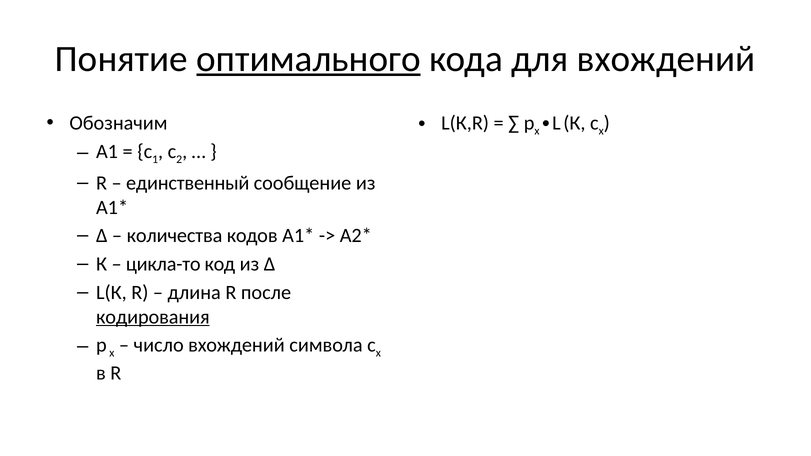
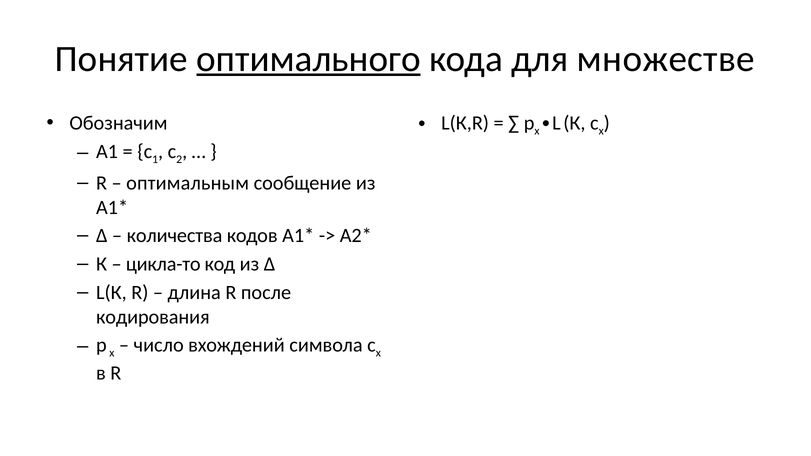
для вхождений: вхождений -> множестве (666, 59)
единственный: единственный -> оптимальным (188, 183)
кодирования underline: present -> none (153, 317)
